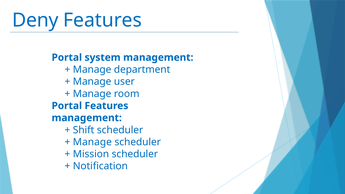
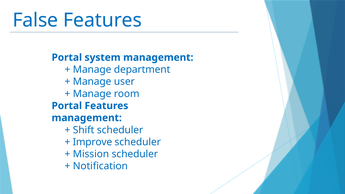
Deny: Deny -> False (35, 20)
Manage: Manage -> Improve (92, 142)
